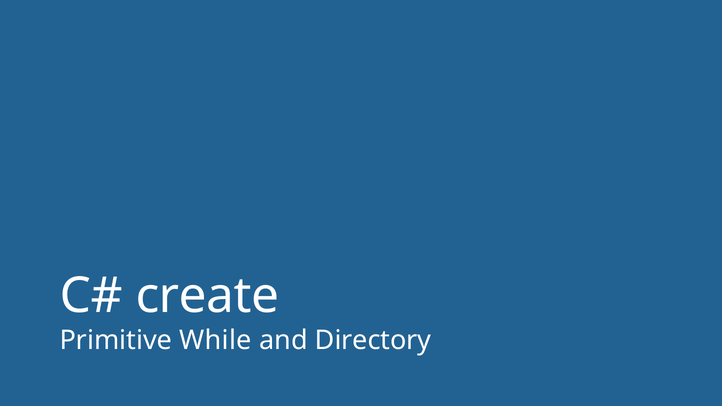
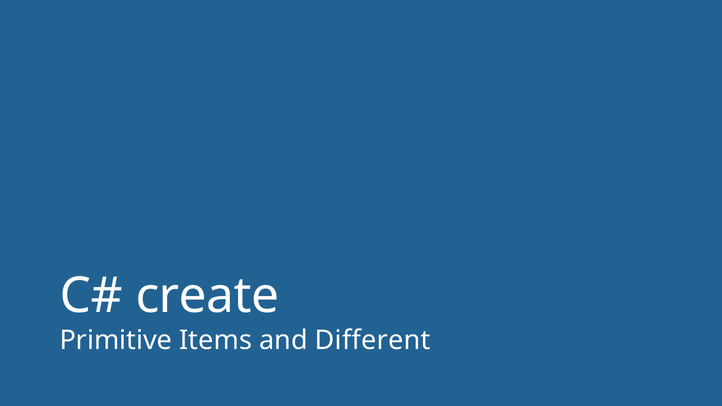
While: While -> Items (216, 340)
Directory: Directory -> Different (373, 340)
